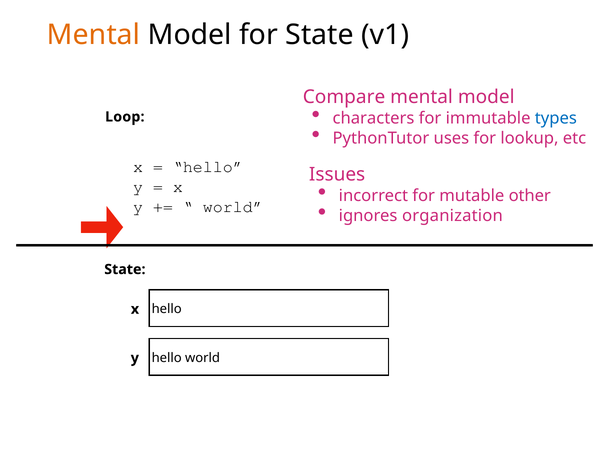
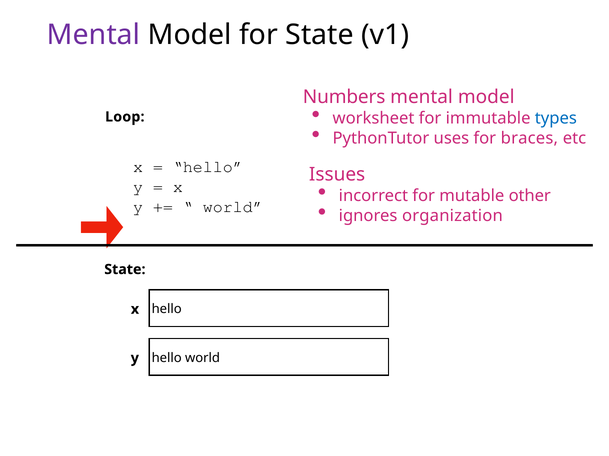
Mental colour: orange -> purple (94, 35)
Compare: Compare -> Numbers (344, 97)
characters: characters -> worksheet (373, 119)
lookup: lookup -> braces (529, 139)
